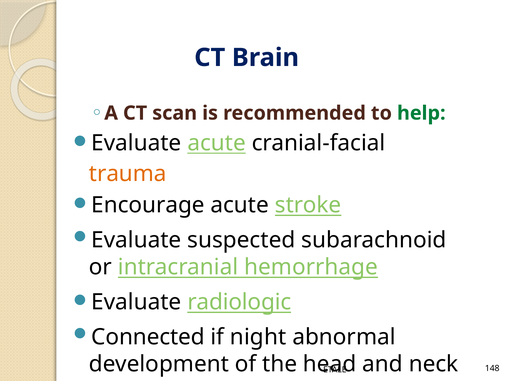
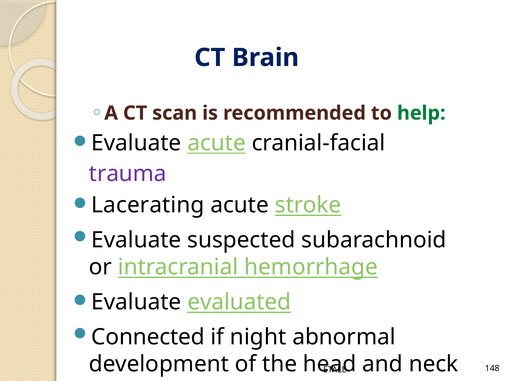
trauma colour: orange -> purple (128, 174)
Encourage: Encourage -> Lacerating (148, 205)
radiologic: radiologic -> evaluated (239, 303)
